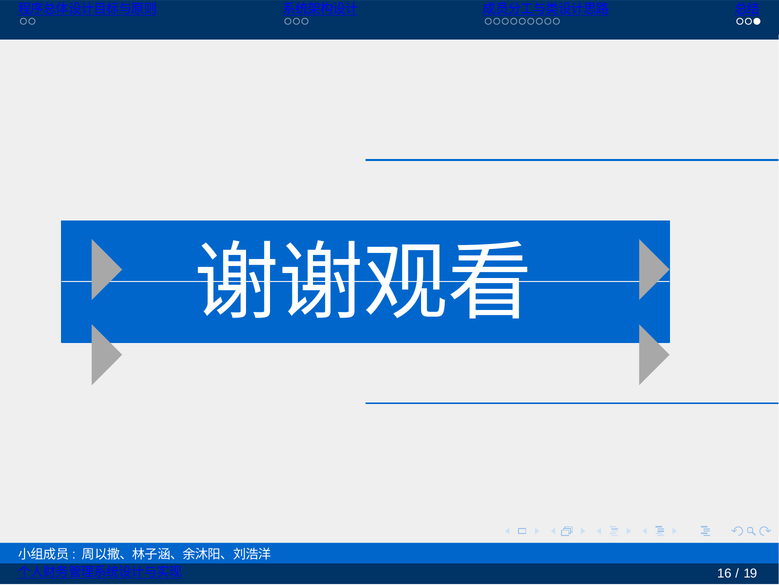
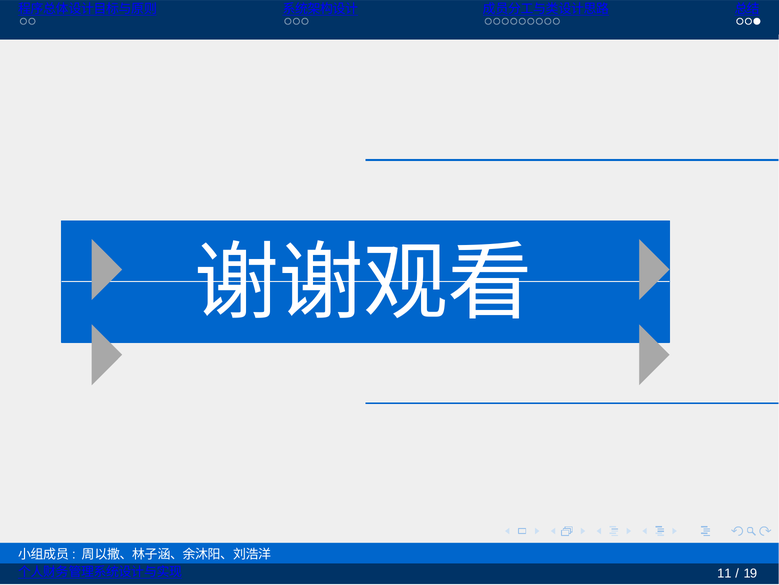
16: 16 -> 11 (724, 573)
